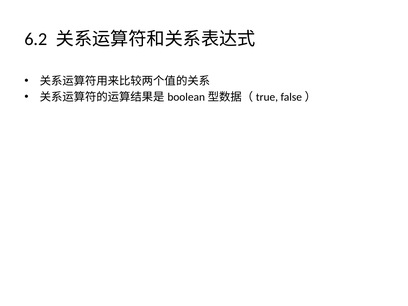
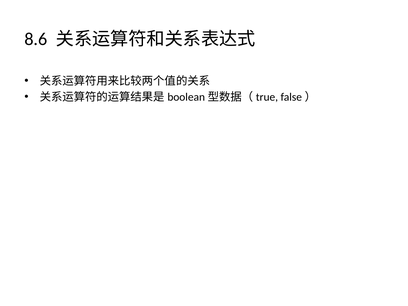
6.2: 6.2 -> 8.6 (36, 39)
